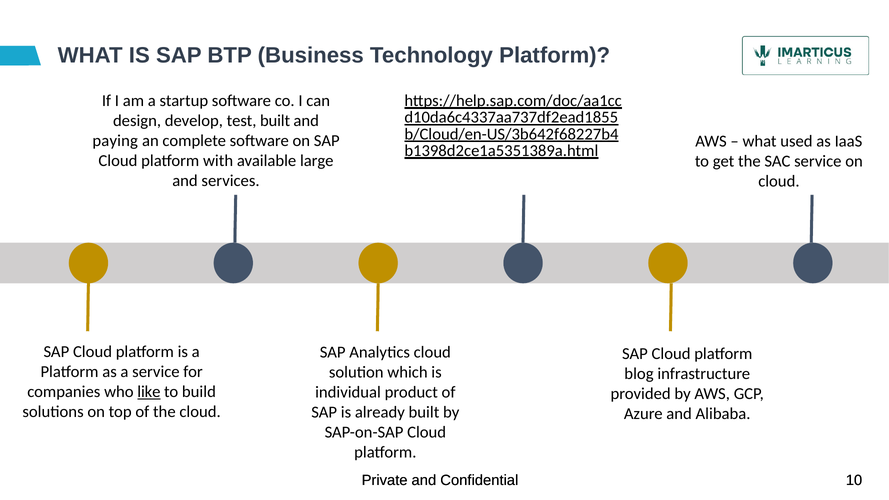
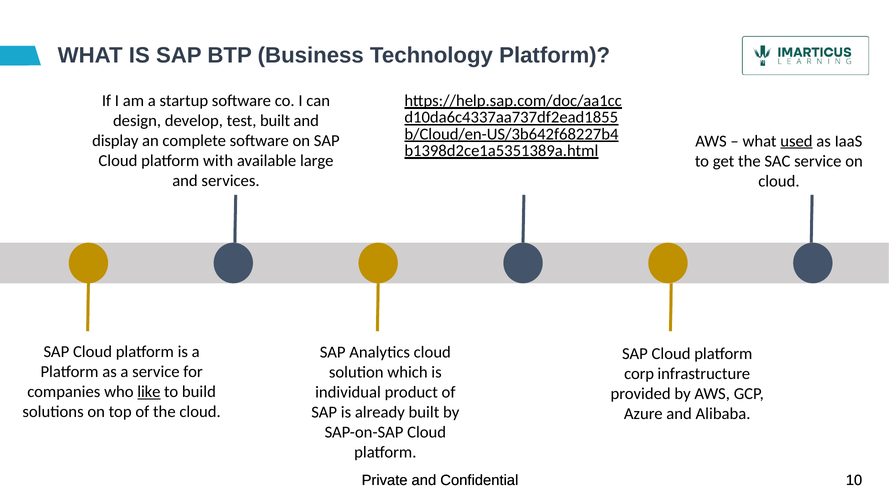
paying: paying -> display (115, 141)
used underline: none -> present (796, 141)
blog: blog -> corp (639, 374)
